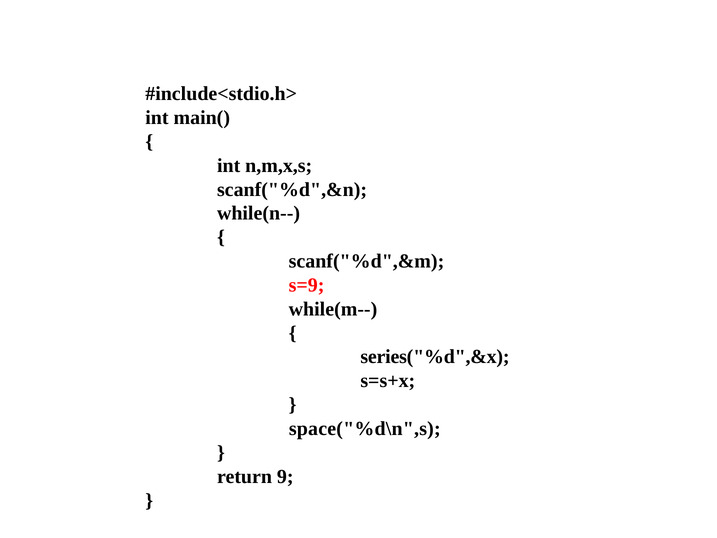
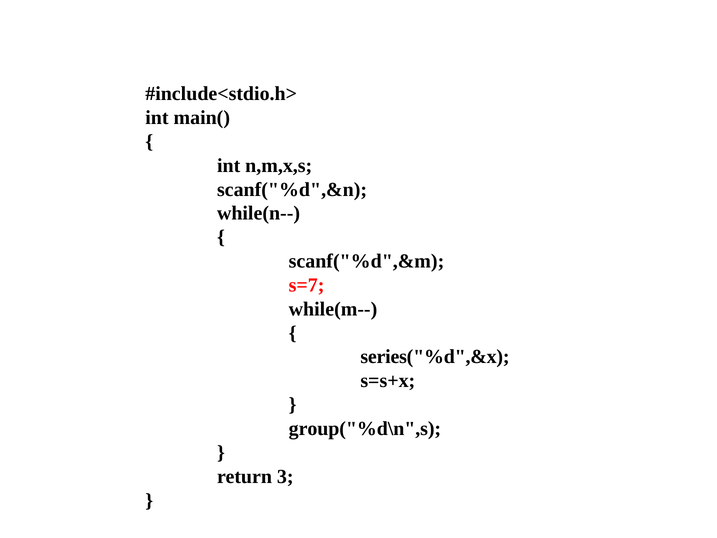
s=9: s=9 -> s=7 (307, 285)
space("%d\n",s: space("%d\n",s -> group("%d\n",s (365, 428)
9: 9 -> 3 (285, 476)
